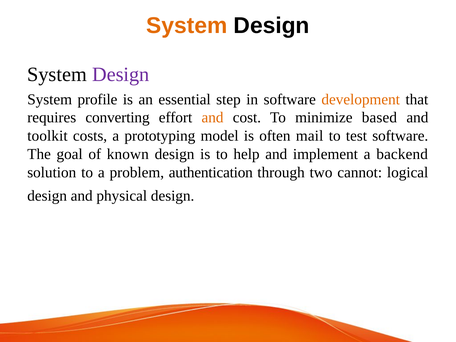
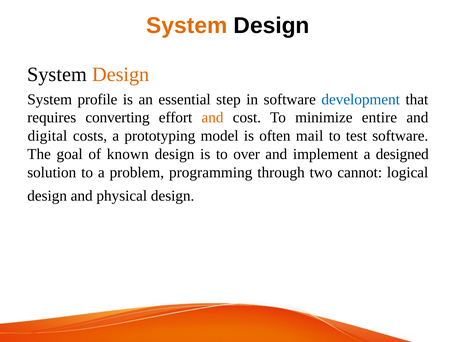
Design colour: purple -> orange (121, 74)
development colour: orange -> blue (361, 99)
based: based -> entire (379, 118)
toolkit: toolkit -> digital (47, 136)
help: help -> over (247, 154)
backend: backend -> designed (402, 154)
authentication: authentication -> programming (211, 172)
